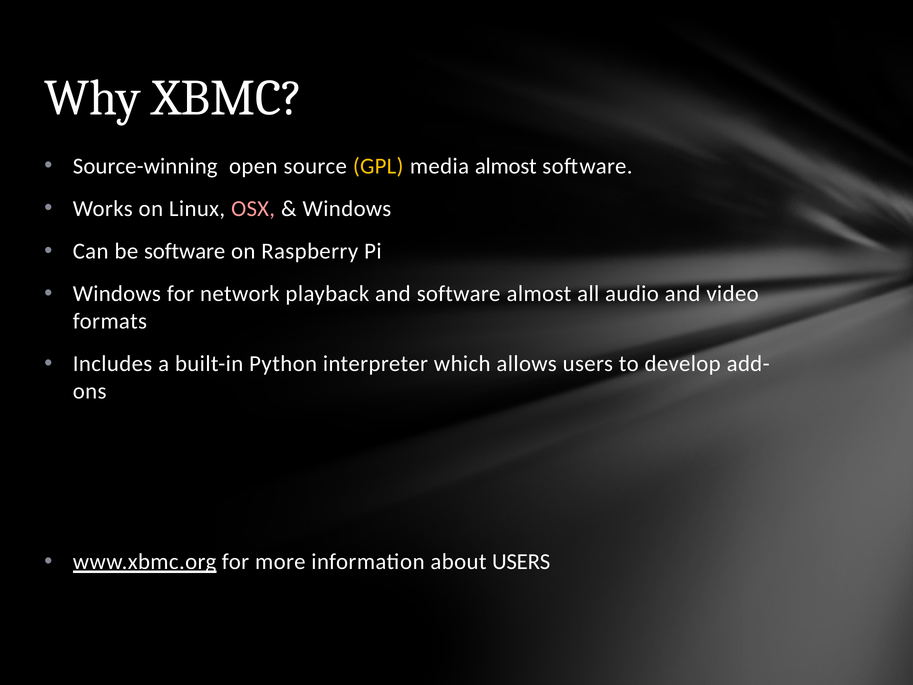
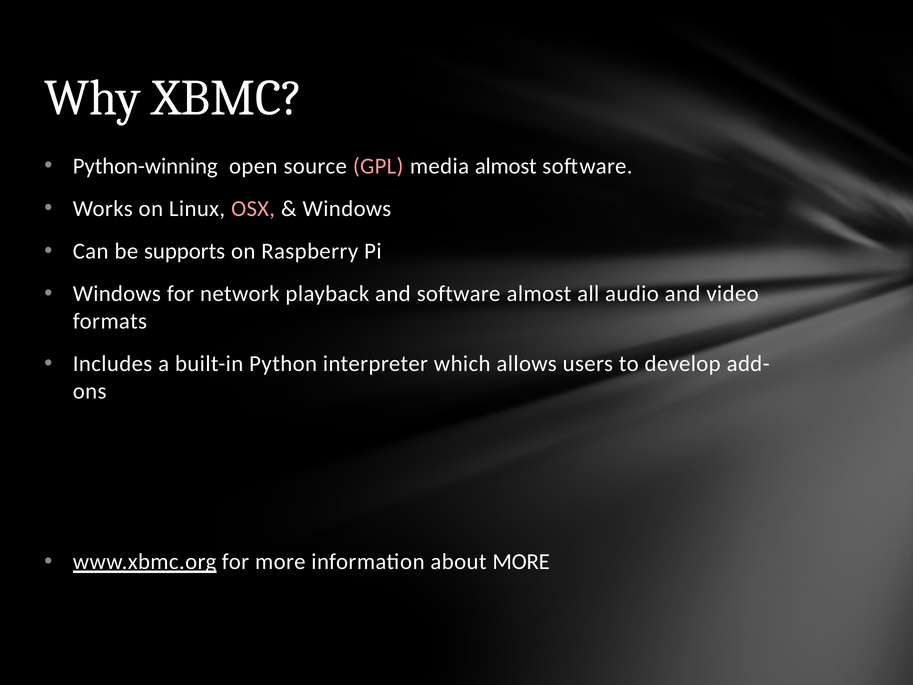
Source-winning: Source-winning -> Python-winning (145, 166)
GPL colour: yellow -> pink (378, 166)
be software: software -> supports (185, 251)
about USERS: USERS -> MORE (521, 561)
